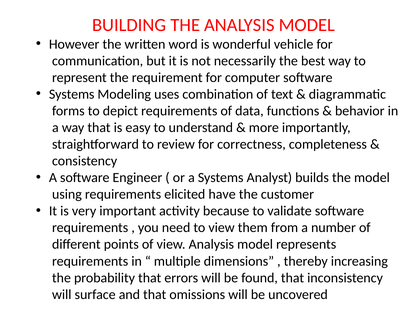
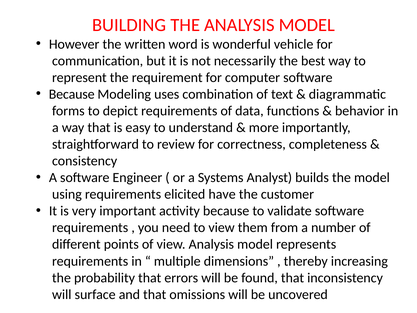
Systems: Systems -> Because (72, 94)
